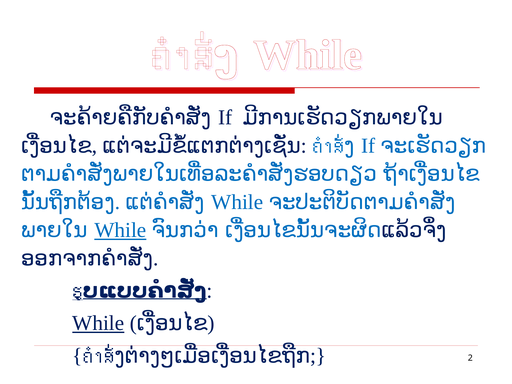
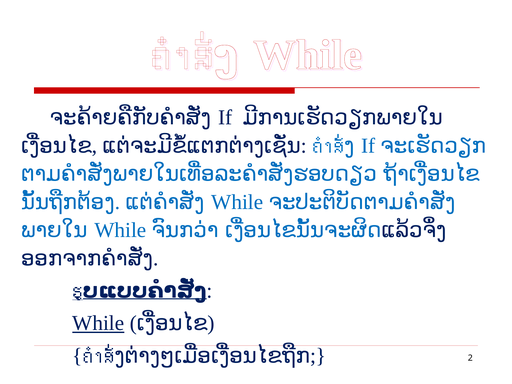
While underline: present -> none (120, 230)
